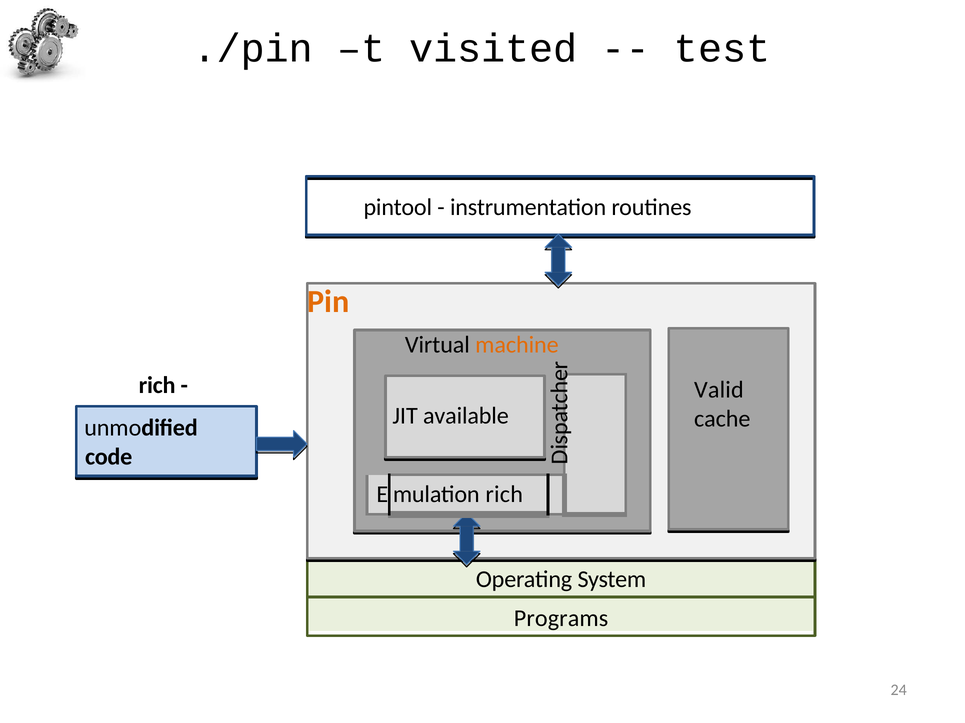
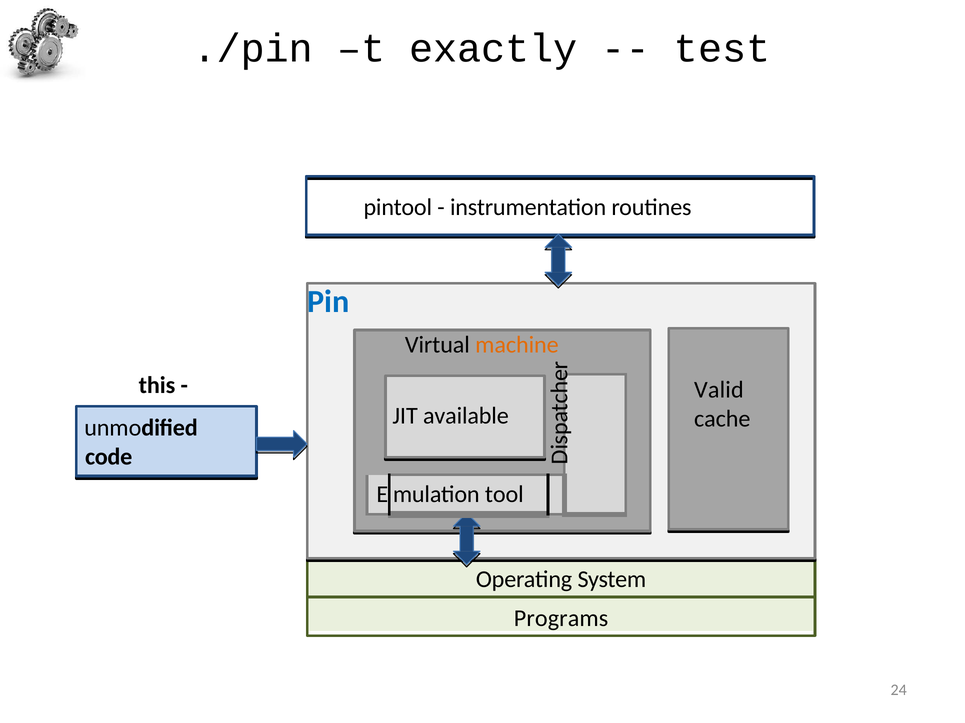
visited: visited -> exactly (493, 49)
Pin colour: orange -> blue (328, 302)
rich: rich -> this (157, 385)
rich: rich -> tool (504, 495)
